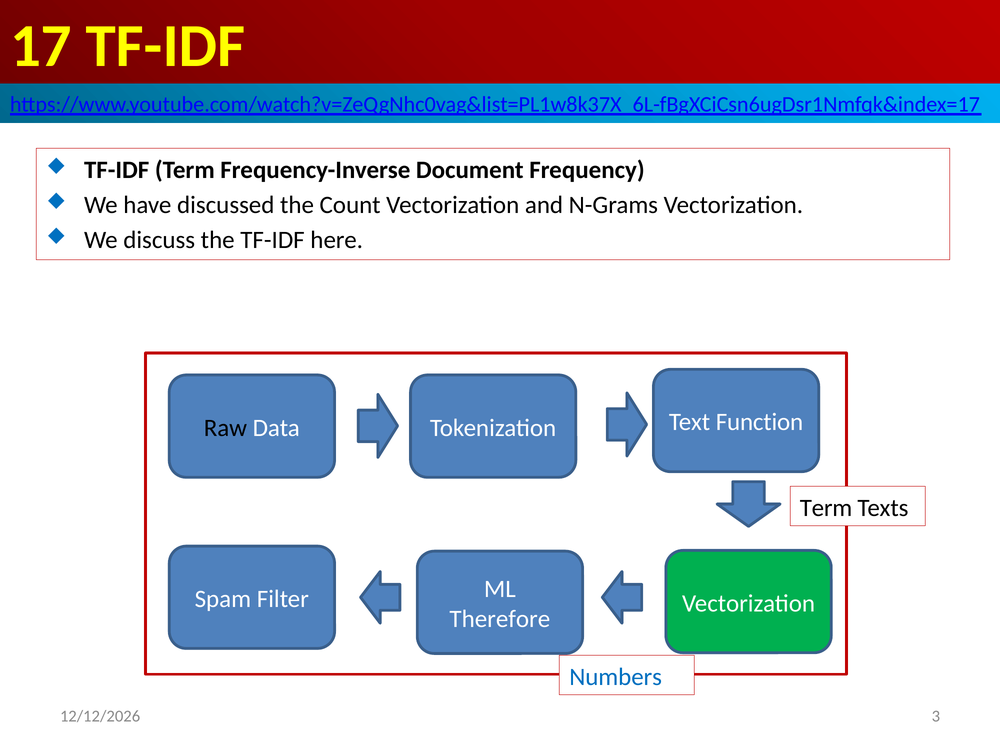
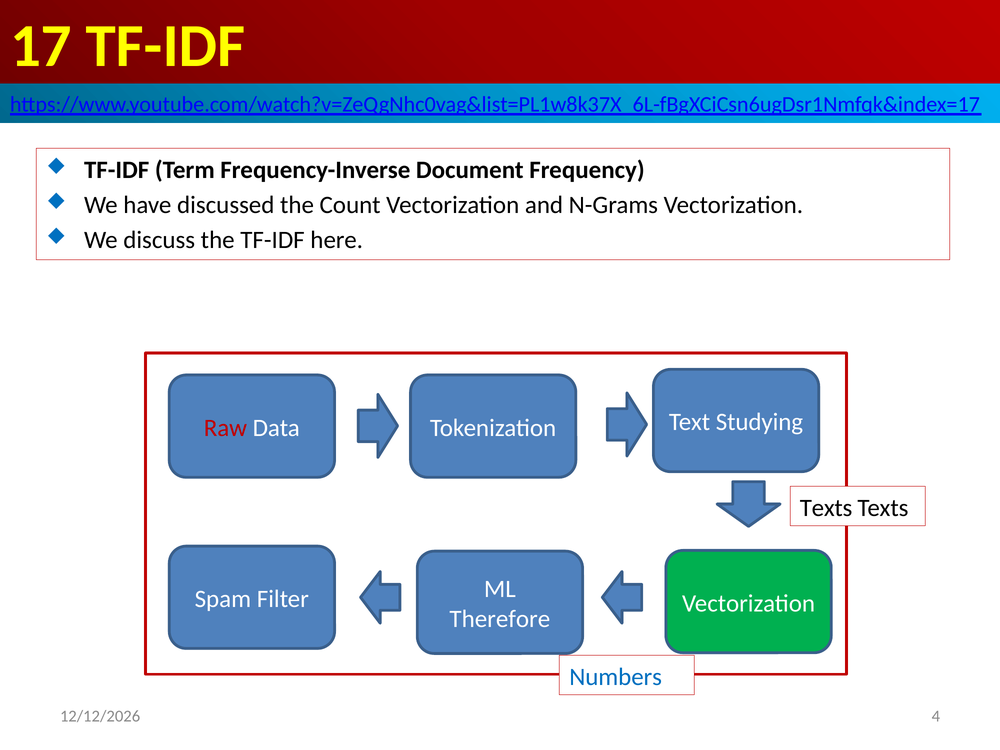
Raw colour: black -> red (225, 428)
Function: Function -> Studying (759, 422)
Term: Term -> Texts (826, 508)
3: 3 -> 4 (936, 716)
